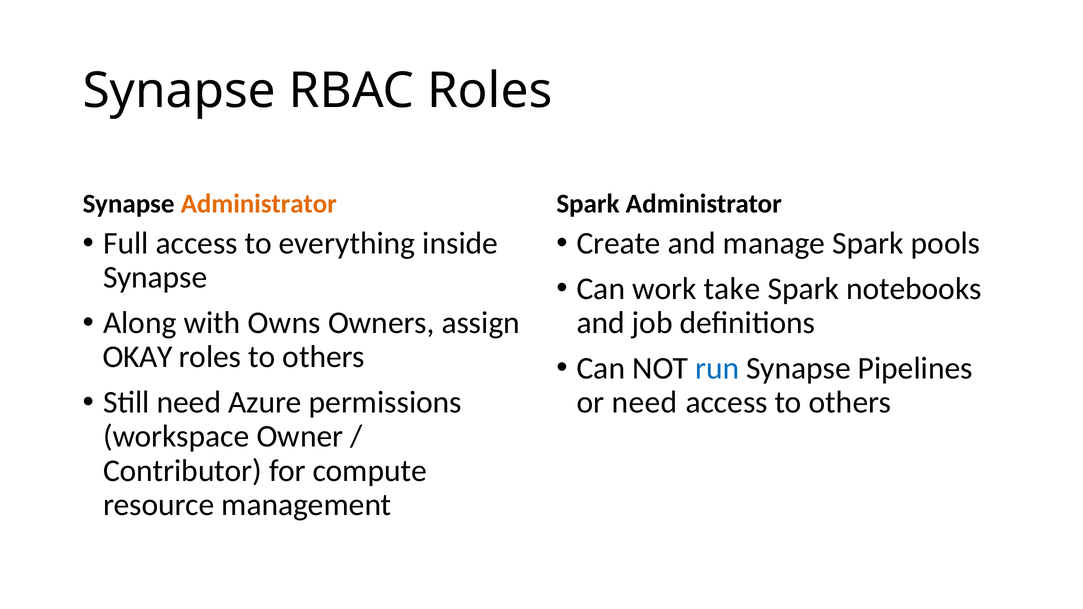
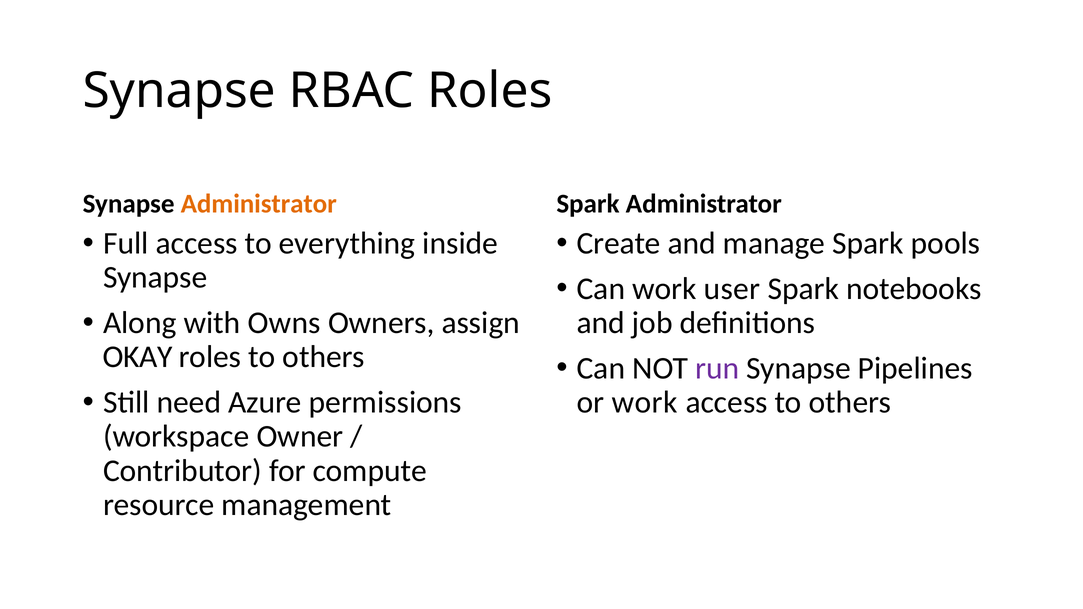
take: take -> user (732, 289)
run colour: blue -> purple (717, 368)
or need: need -> work (645, 403)
